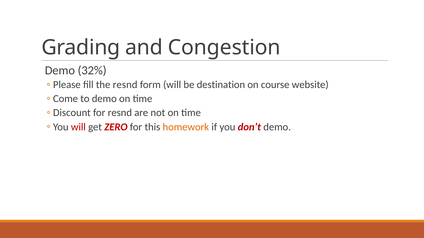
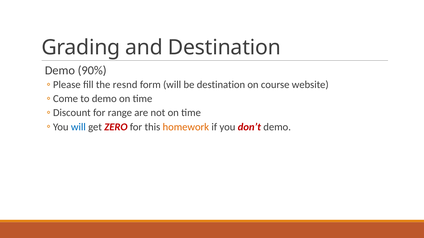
and Congestion: Congestion -> Destination (224, 48)
32%: 32% -> 90% (92, 71)
for resnd: resnd -> range (120, 113)
will colour: red -> blue (78, 127)
